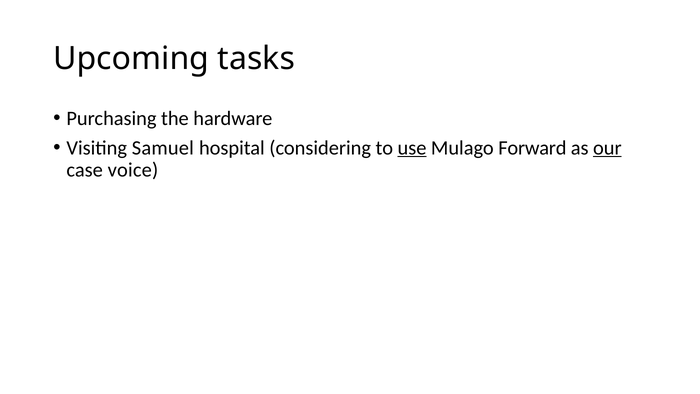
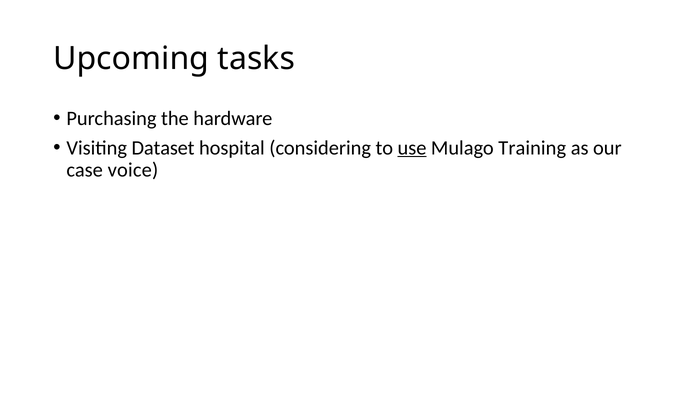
Samuel: Samuel -> Dataset (163, 148)
Forward: Forward -> Training (532, 148)
our underline: present -> none (607, 148)
